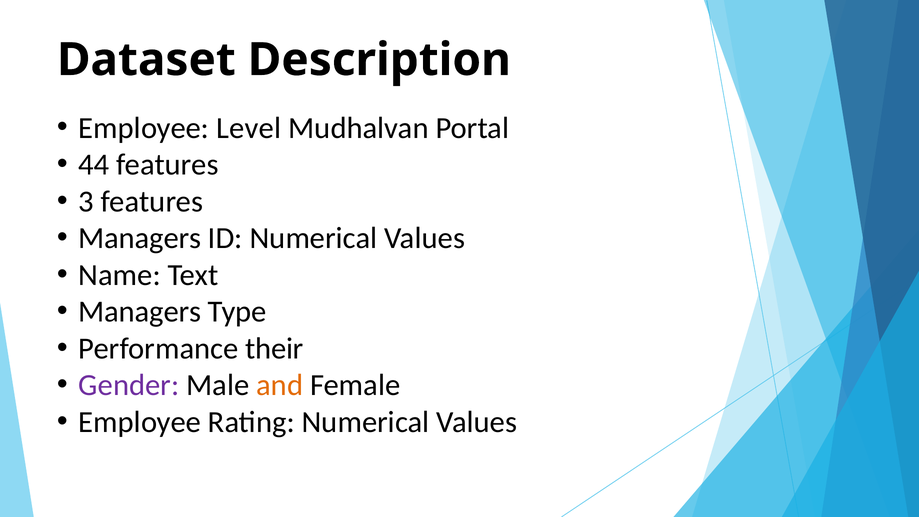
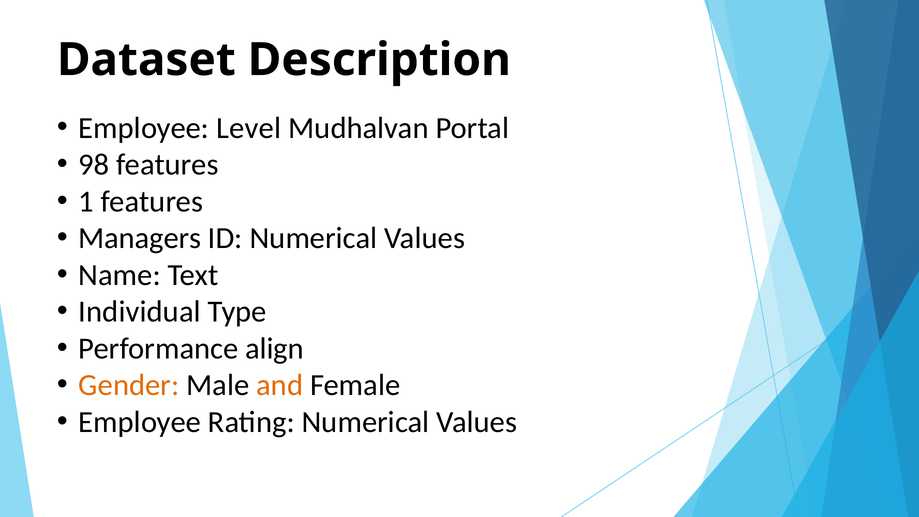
44: 44 -> 98 (94, 165)
3: 3 -> 1 (86, 201)
Managers: Managers -> Individual (140, 312)
their: their -> align (275, 349)
Gender colour: purple -> orange (129, 385)
